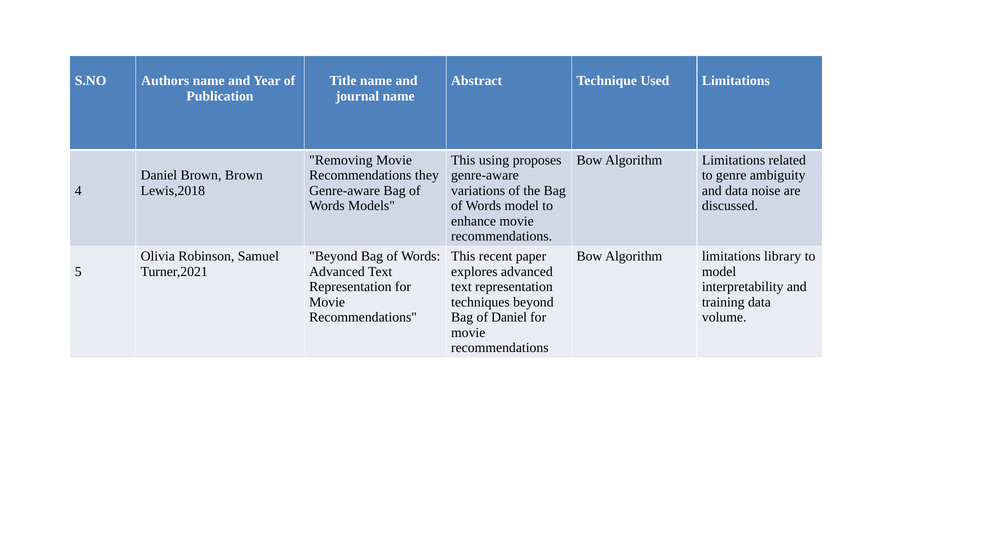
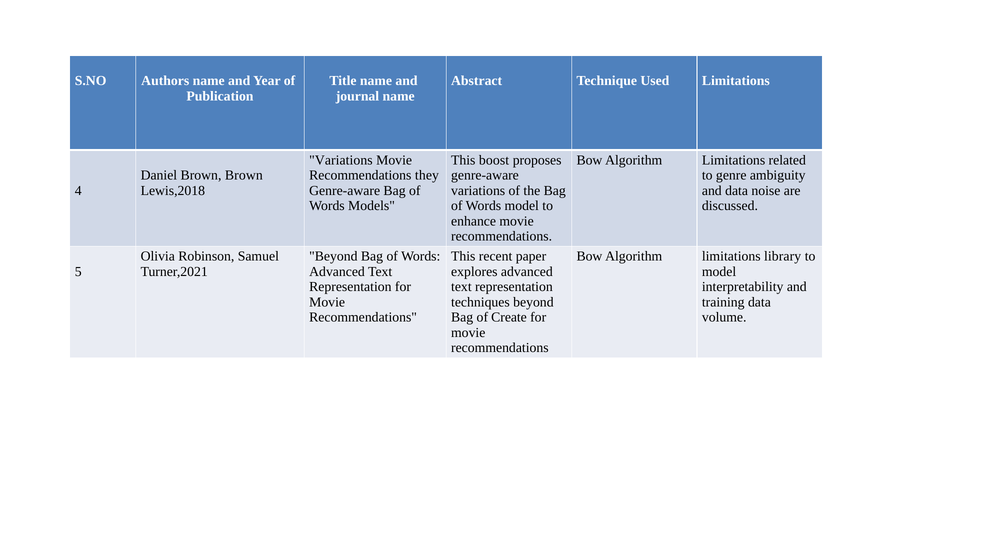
Removing: Removing -> Variations (341, 160)
using: using -> boost (494, 160)
of Daniel: Daniel -> Create (509, 317)
